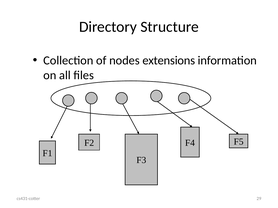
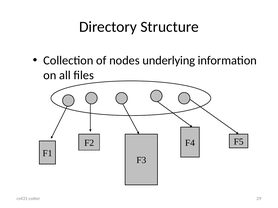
extensions: extensions -> underlying (169, 61)
